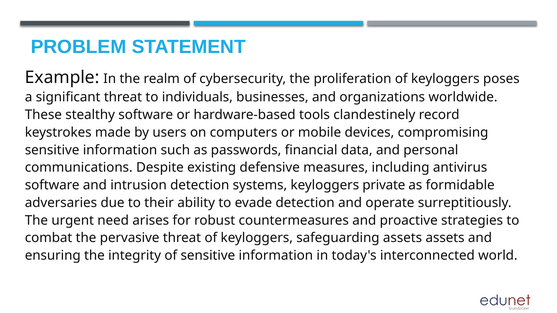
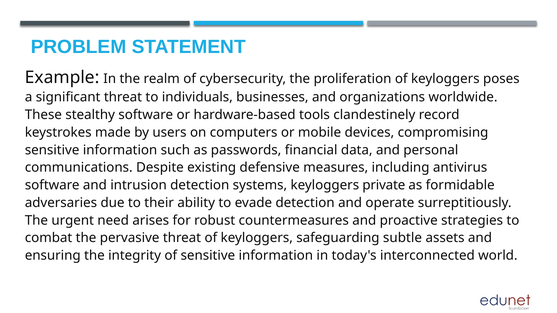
safeguarding assets: assets -> subtle (402, 238)
